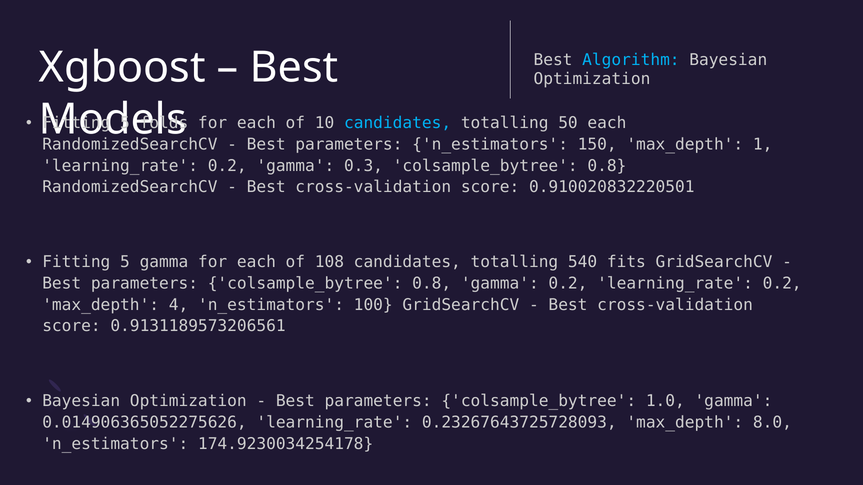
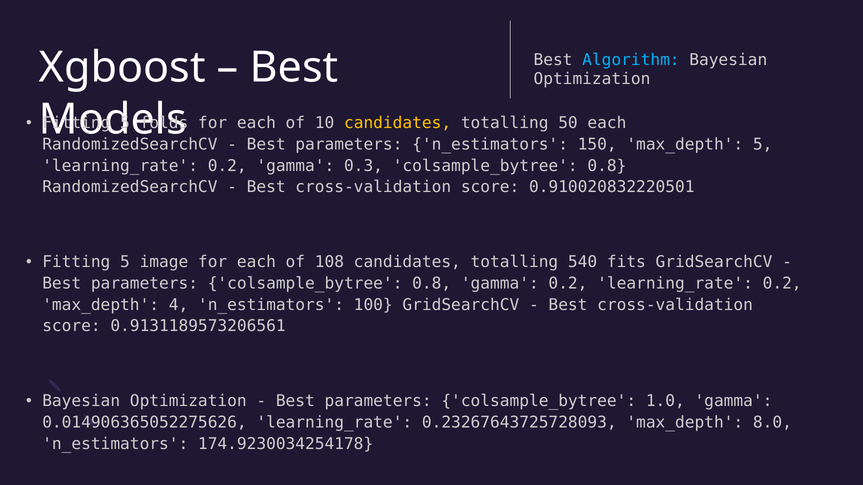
candidates colour: light blue -> yellow (398, 123)
max_depth 1: 1 -> 5 (763, 145)
5 gamma: gamma -> image (164, 262)
